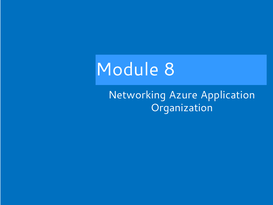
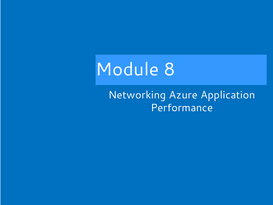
Organization: Organization -> Performance (182, 108)
